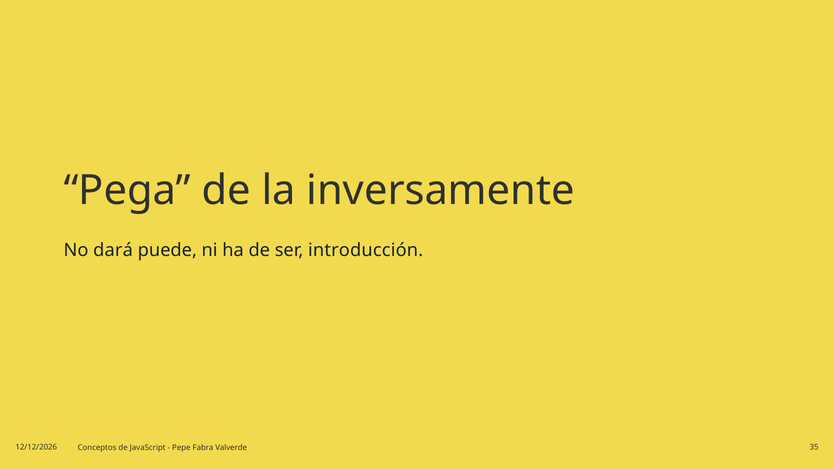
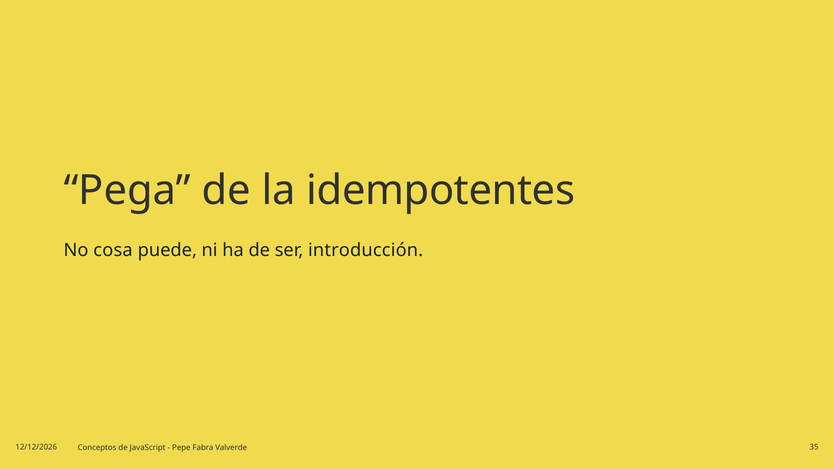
inversamente: inversamente -> idempotentes (441, 191)
dará: dará -> cosa (113, 250)
